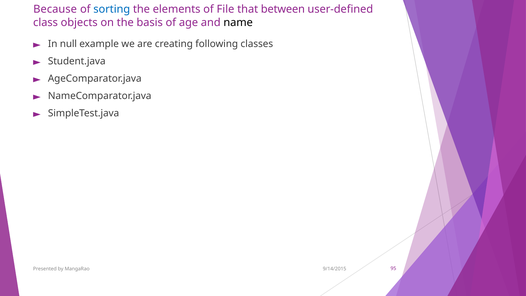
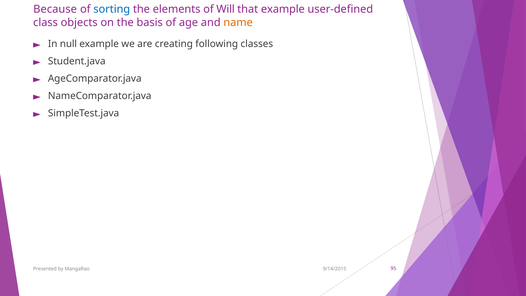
File: File -> Will (226, 9)
that between: between -> example (283, 9)
name colour: black -> orange (238, 22)
